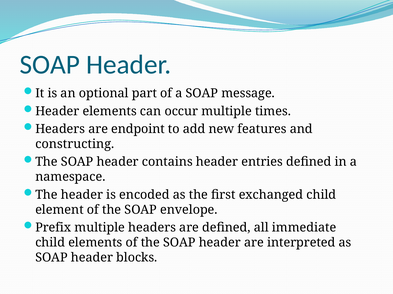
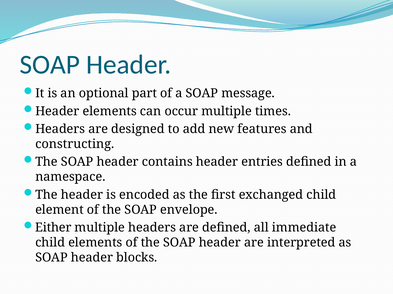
endpoint: endpoint -> designed (138, 129)
Prefix: Prefix -> Either (53, 228)
